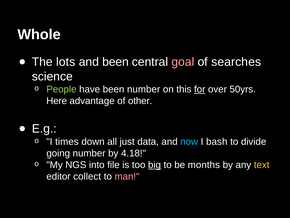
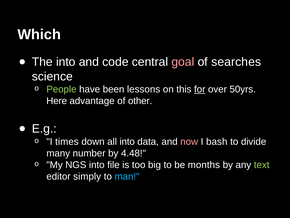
Whole: Whole -> Which (39, 34)
The lots: lots -> into (66, 62)
and been: been -> code (115, 62)
been number: number -> lessons (144, 89)
all just: just -> into (127, 141)
now colour: light blue -> pink (189, 141)
going: going -> many (58, 153)
4.18: 4.18 -> 4.48 (134, 153)
big underline: present -> none (154, 165)
text colour: yellow -> light green (262, 165)
collect: collect -> simply (87, 176)
man colour: pink -> light blue (127, 176)
